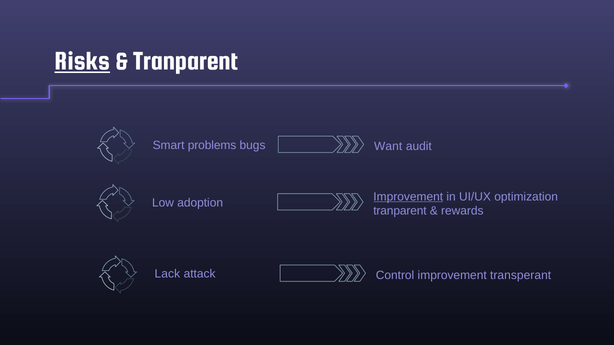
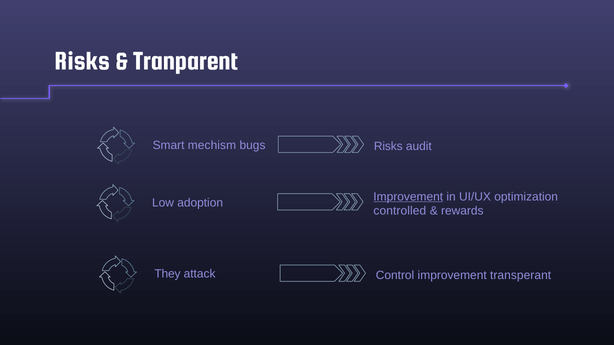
Risks underline: present -> none (82, 61)
problems: problems -> mechism (212, 145)
bugs Want: Want -> Risks (388, 147)
tranparent: tranparent -> controlled (400, 211)
Lack: Lack -> They (167, 274)
